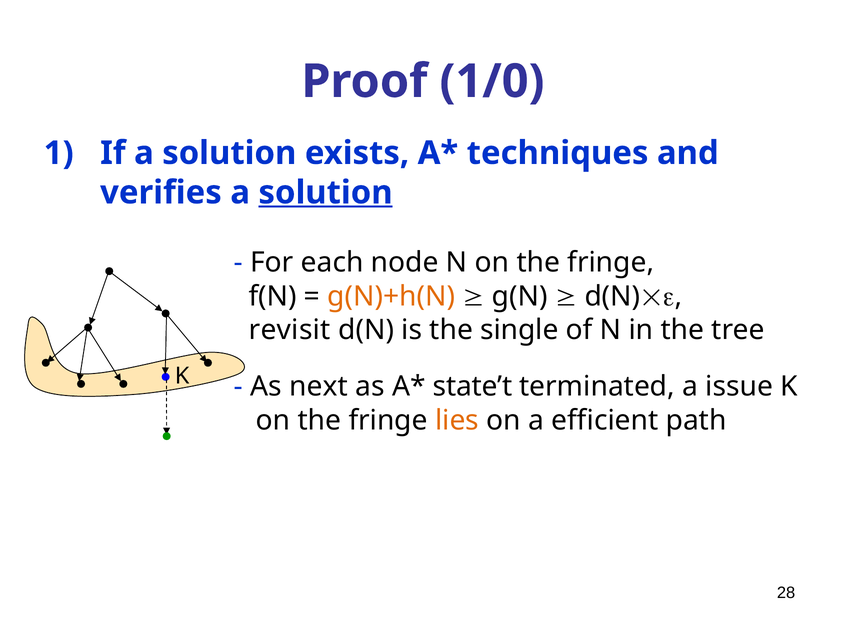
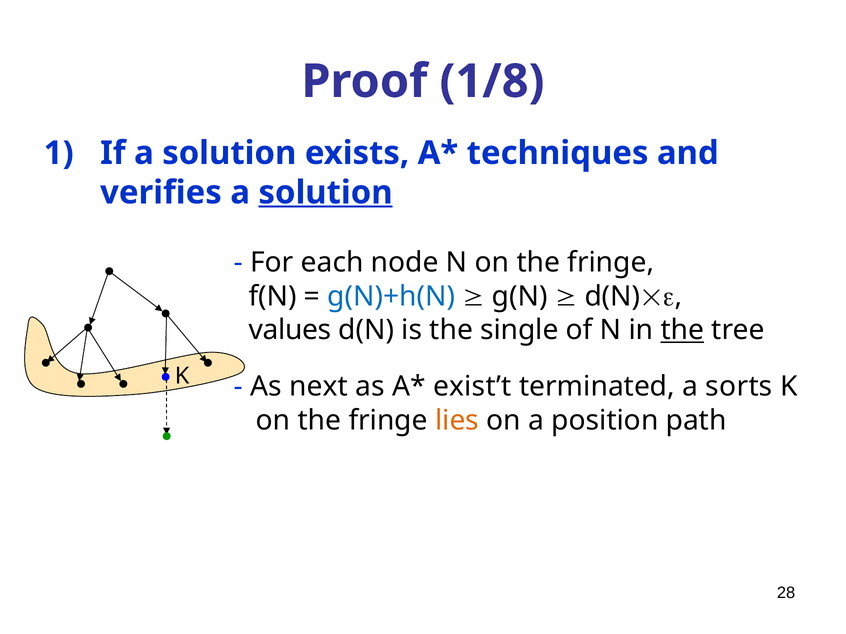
1/0: 1/0 -> 1/8 (492, 82)
g(N)+h(N colour: orange -> blue (391, 297)
revisit: revisit -> values (290, 330)
the underline: none -> present (682, 330)
state’t: state’t -> exist’t (472, 387)
issue: issue -> sorts (739, 387)
efficient: efficient -> position (605, 421)
